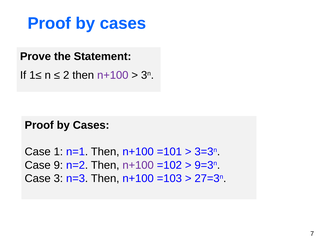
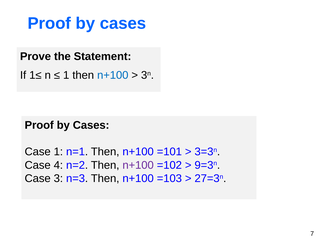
2: 2 -> 1 (66, 75)
n+100 colour: purple -> blue (113, 75)
9: 9 -> 4 (58, 165)
